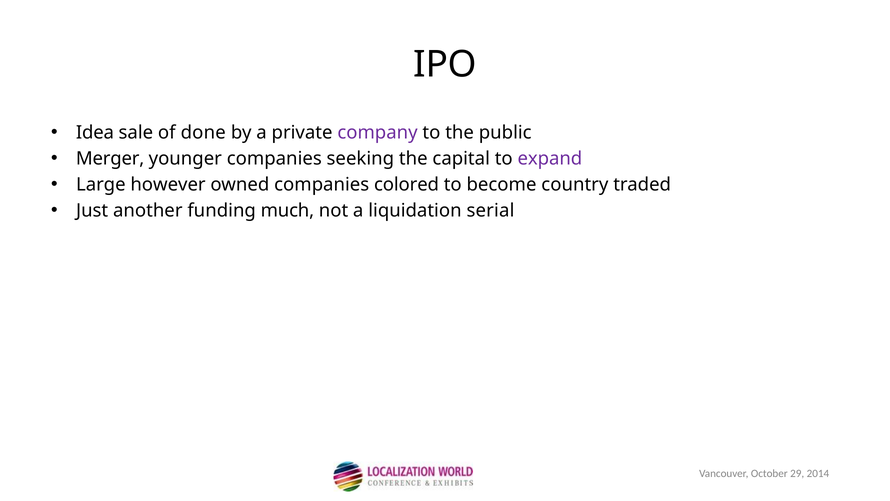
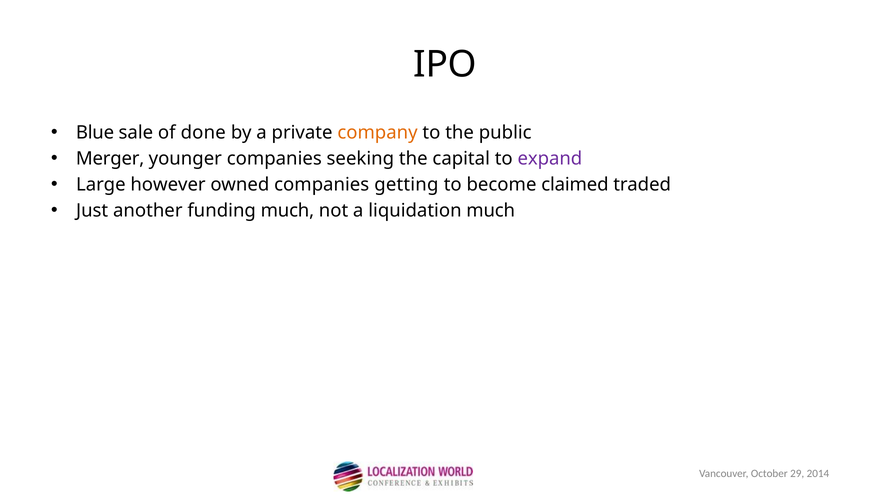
Idea: Idea -> Blue (95, 133)
company colour: purple -> orange (377, 133)
colored: colored -> getting (406, 185)
country: country -> claimed (575, 185)
liquidation serial: serial -> much (491, 211)
